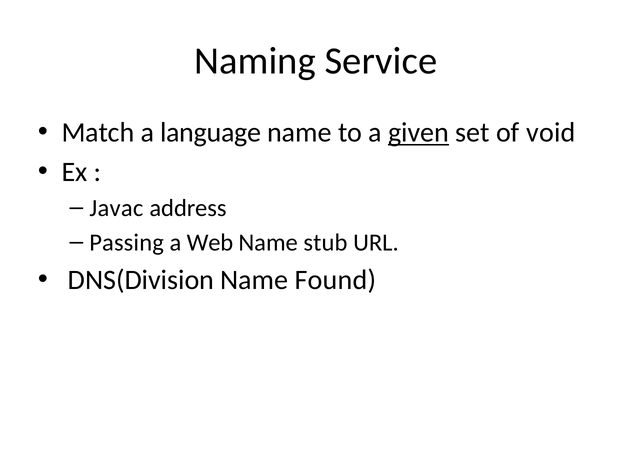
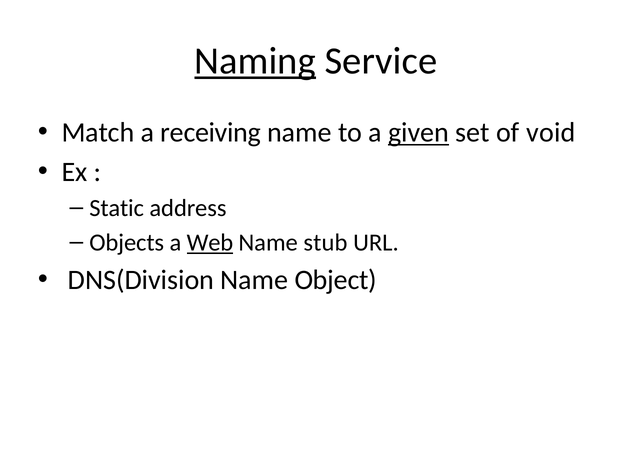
Naming underline: none -> present (255, 61)
language: language -> receiving (211, 133)
Javac: Javac -> Static (117, 208)
Passing: Passing -> Objects (127, 243)
Web underline: none -> present (210, 243)
Found: Found -> Object (336, 280)
